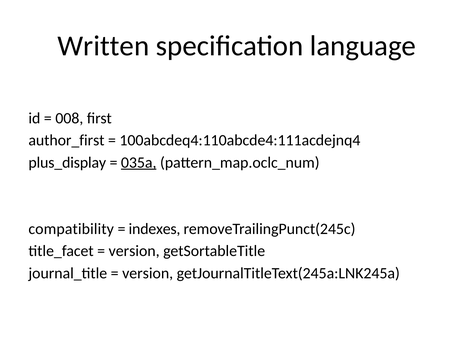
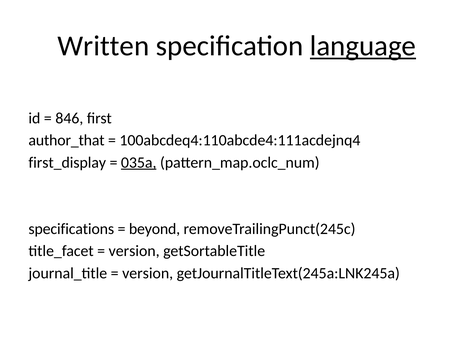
language underline: none -> present (363, 46)
008: 008 -> 846 (69, 118)
author_first: author_first -> author_that (67, 140)
plus_display: plus_display -> first_display (67, 162)
compatibility: compatibility -> specifications (71, 229)
indexes: indexes -> beyond (155, 229)
